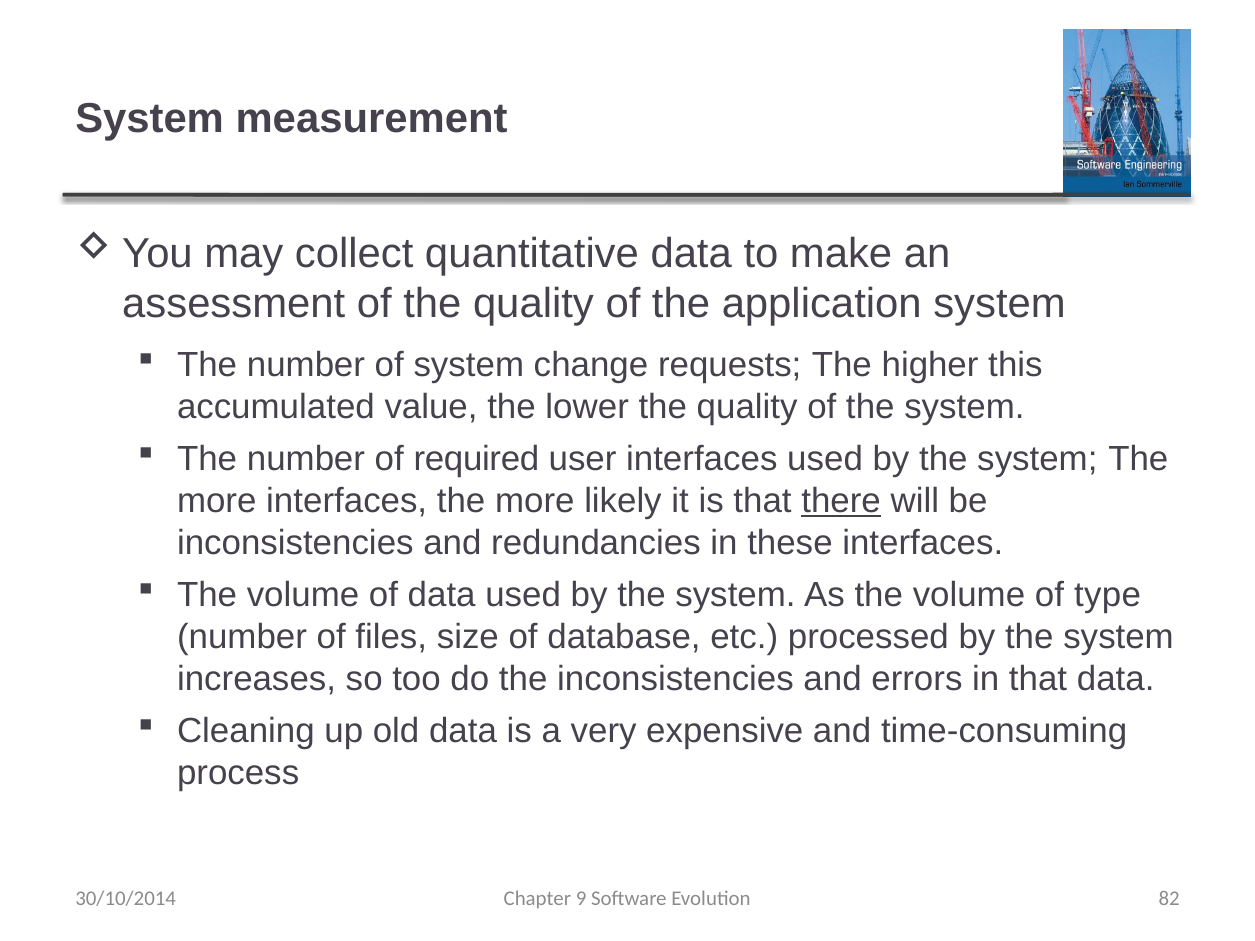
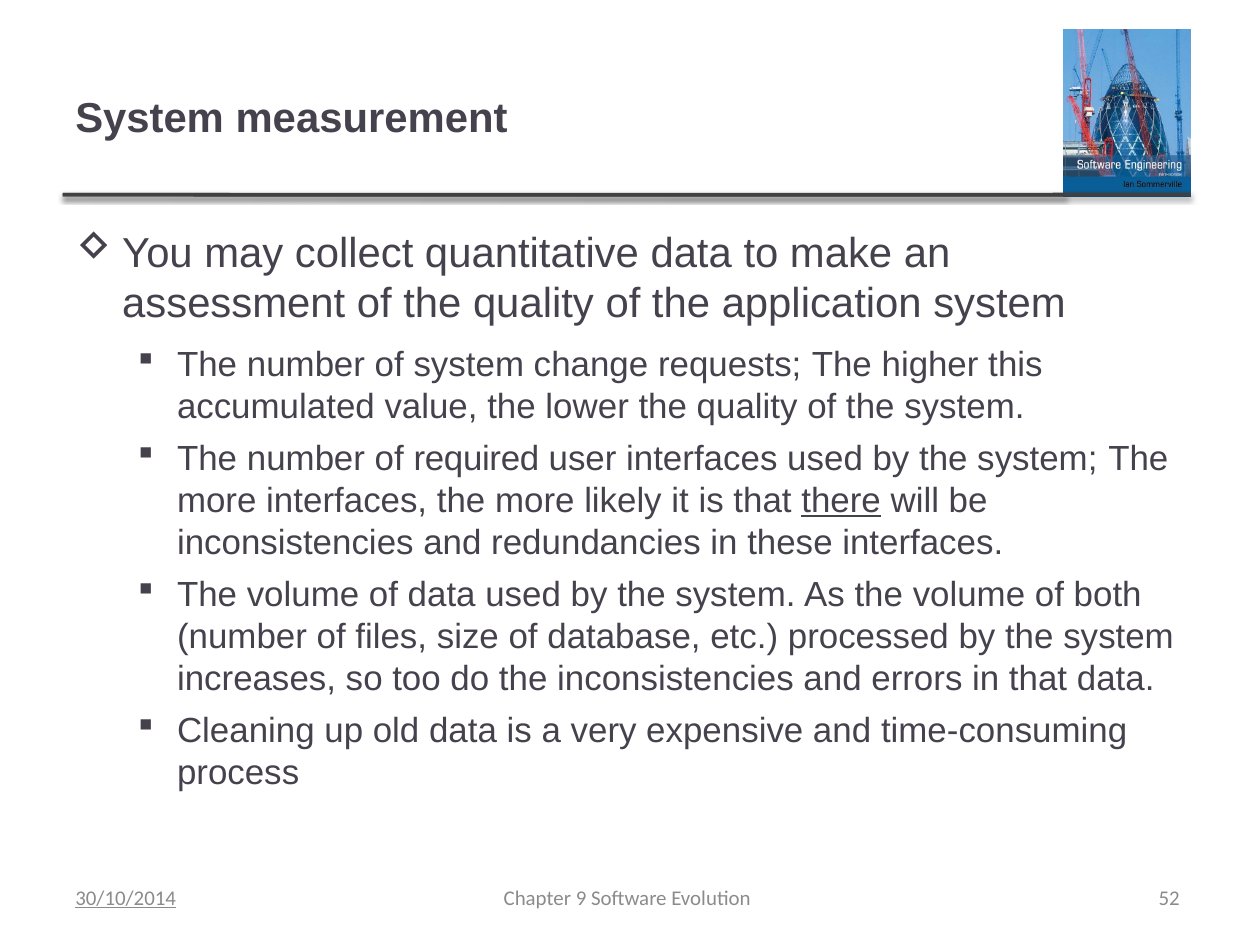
type: type -> both (1108, 595)
82: 82 -> 52 (1169, 899)
30/10/2014 underline: none -> present (126, 899)
